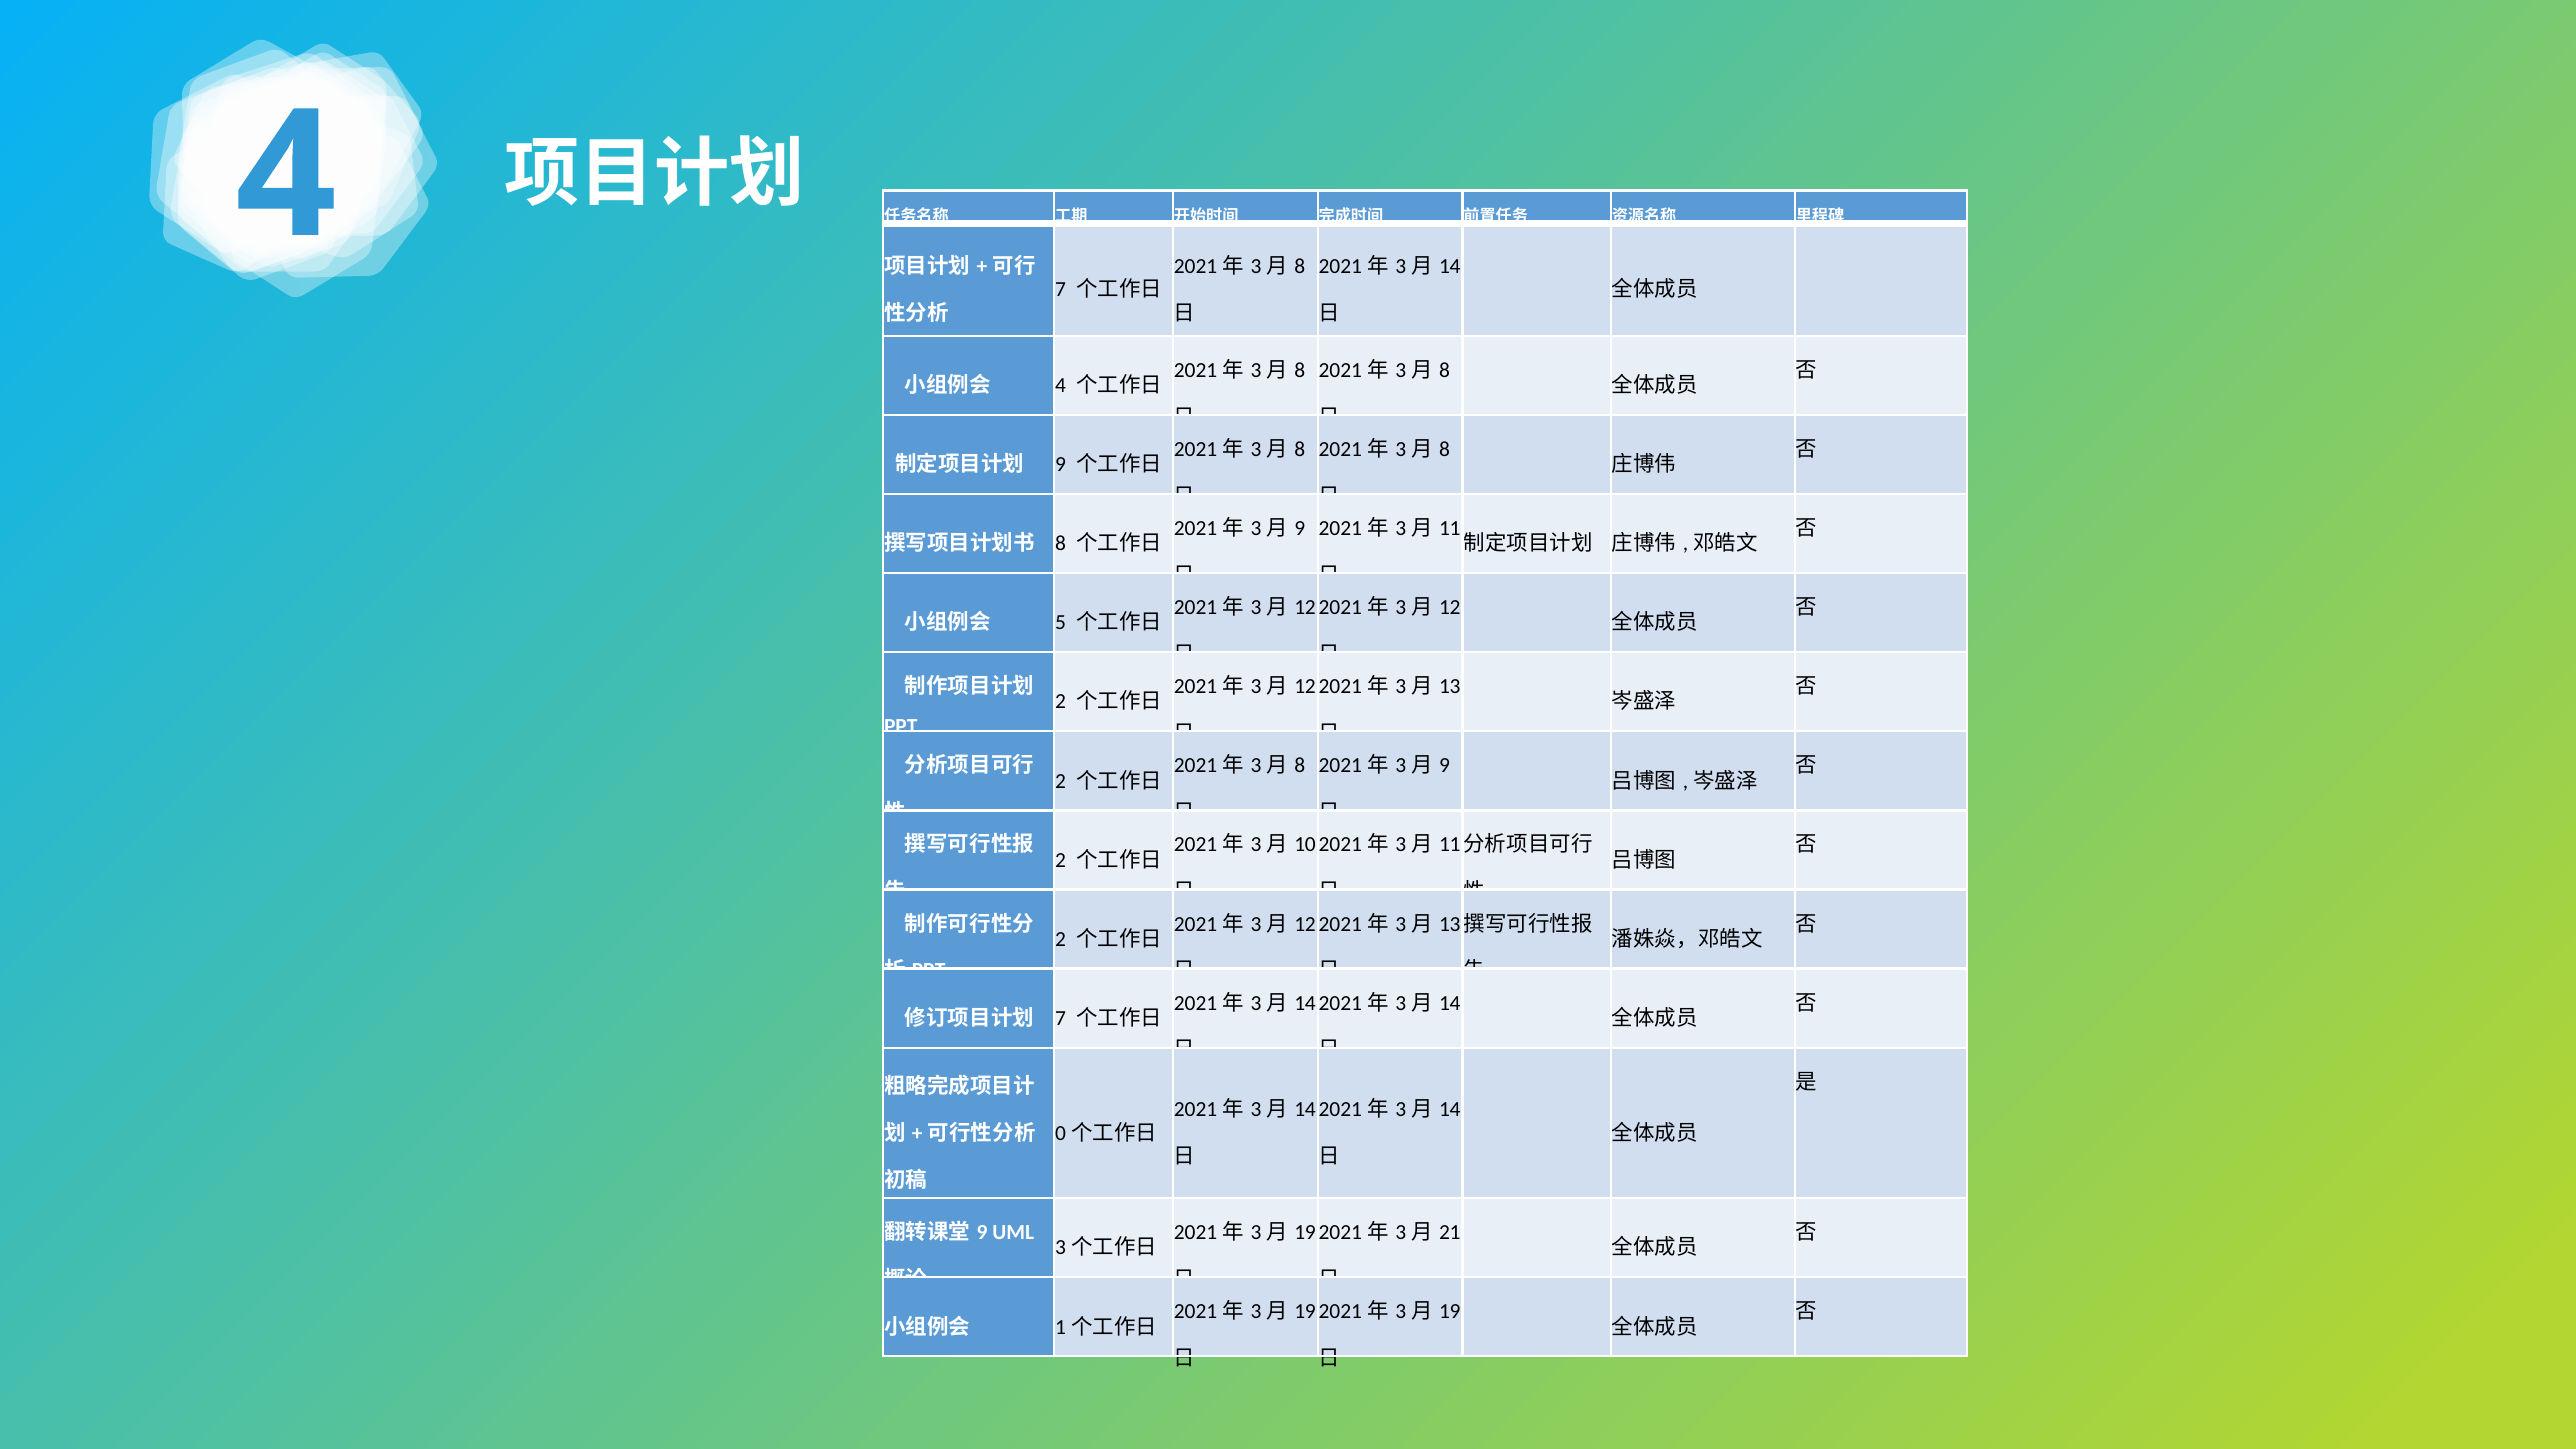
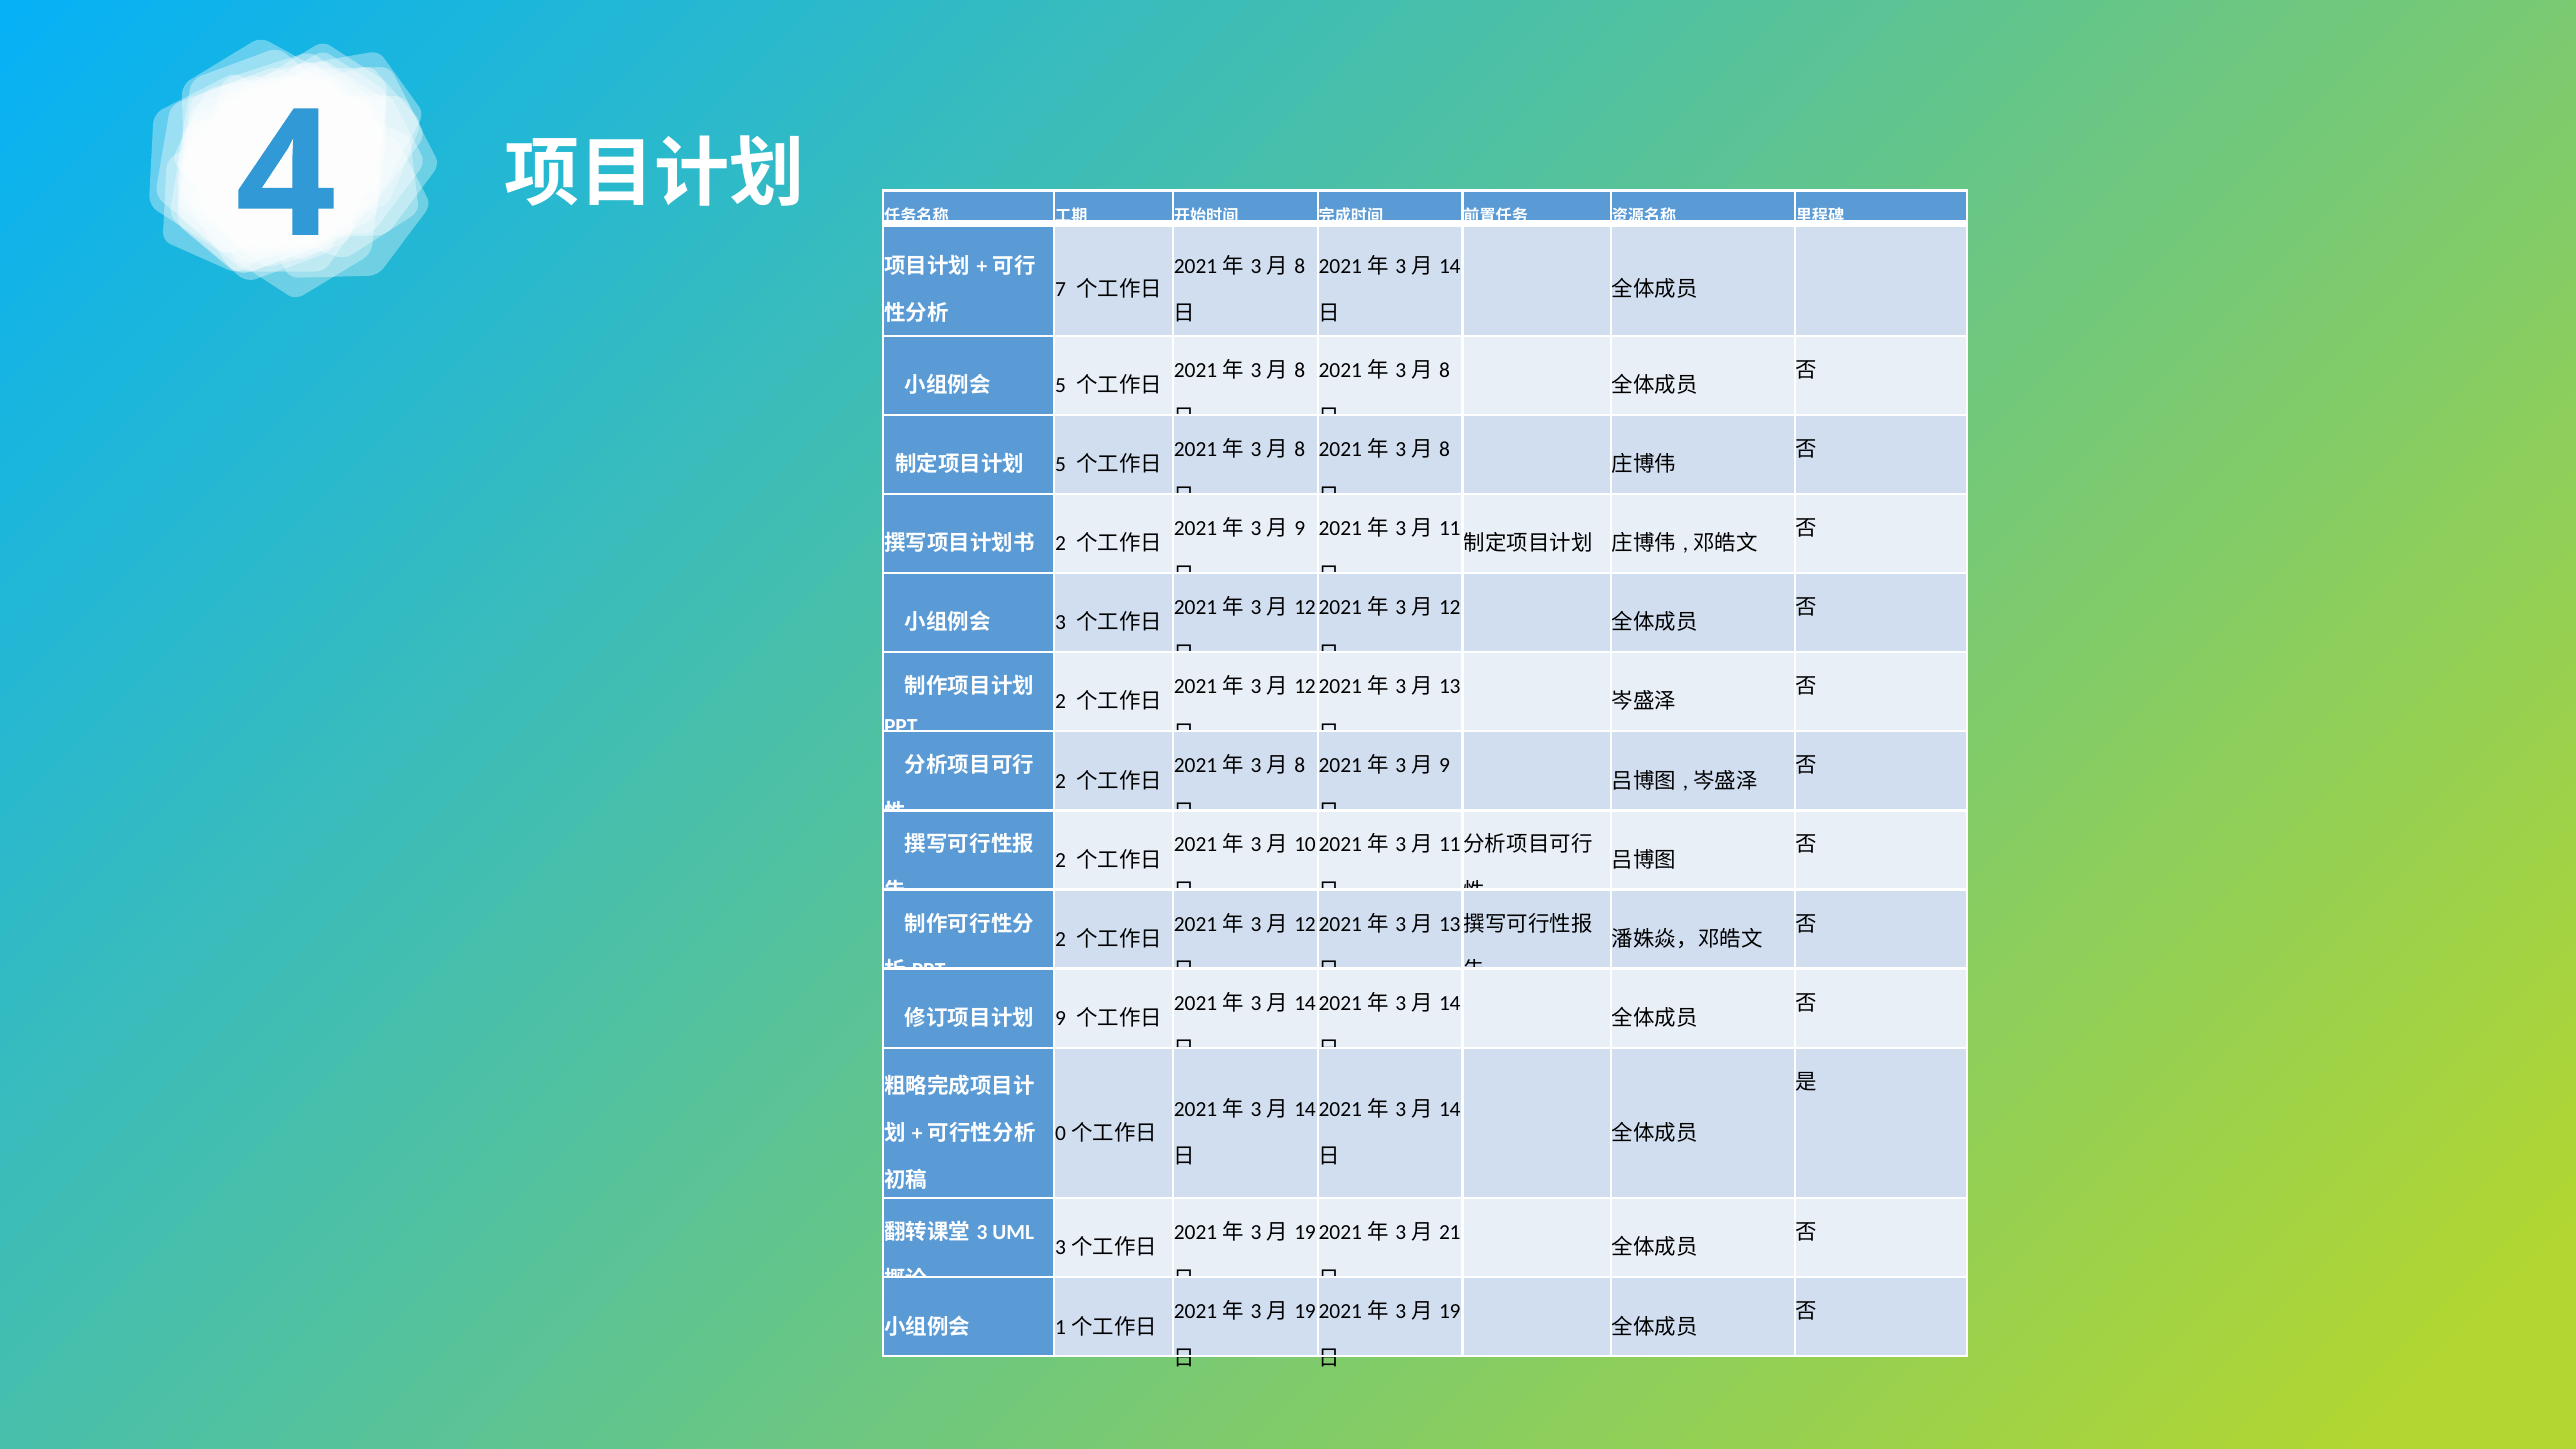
4: 4 -> 5 (1061, 385)
9: 9 -> 5 (1061, 465)
8: 8 -> 2 (1061, 544)
5: 5 -> 3 (1061, 623)
7: 7 -> 9 (1061, 1018)
9: 9 -> 3 (982, 1233)
